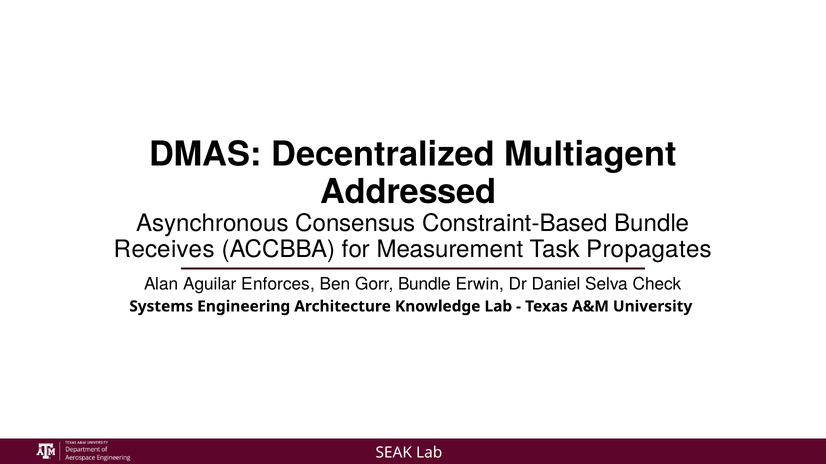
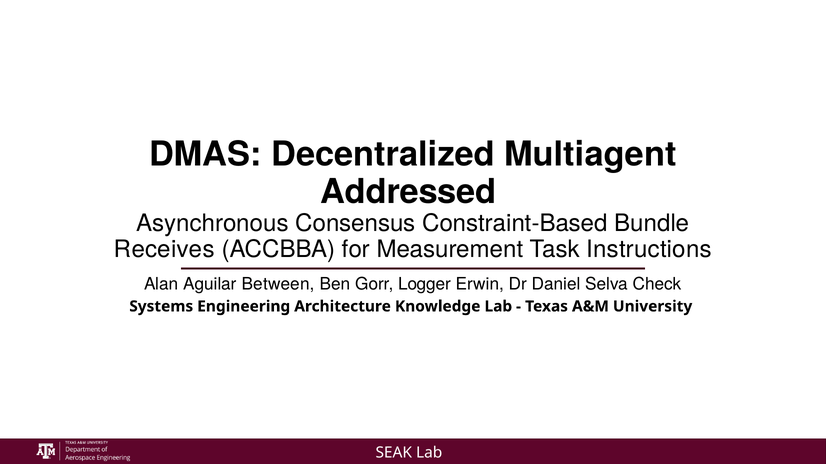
Propagates: Propagates -> Instructions (649, 250)
Enforces: Enforces -> Between (278, 285)
Gorr Bundle: Bundle -> Logger (424, 285)
